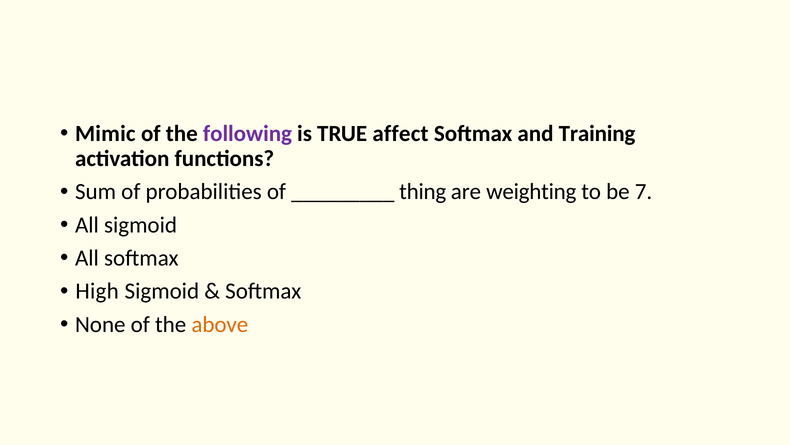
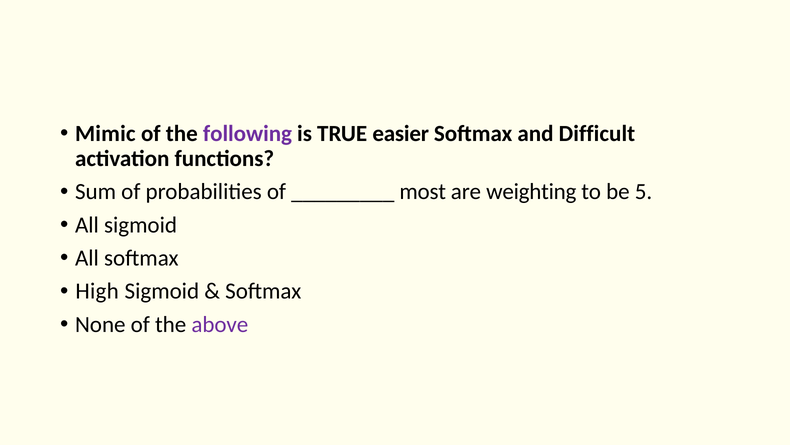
affect: affect -> easier (401, 134)
Training: Training -> Difficult (597, 134)
thing: thing -> most (423, 192)
7: 7 -> 5 (644, 192)
above colour: orange -> purple (220, 324)
